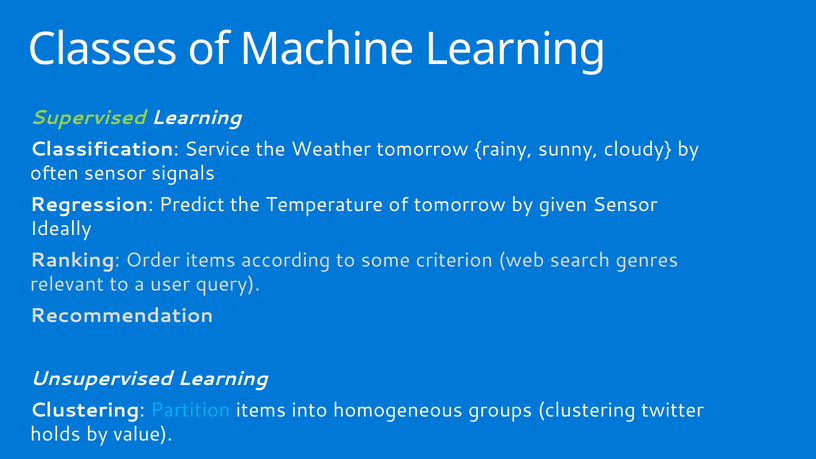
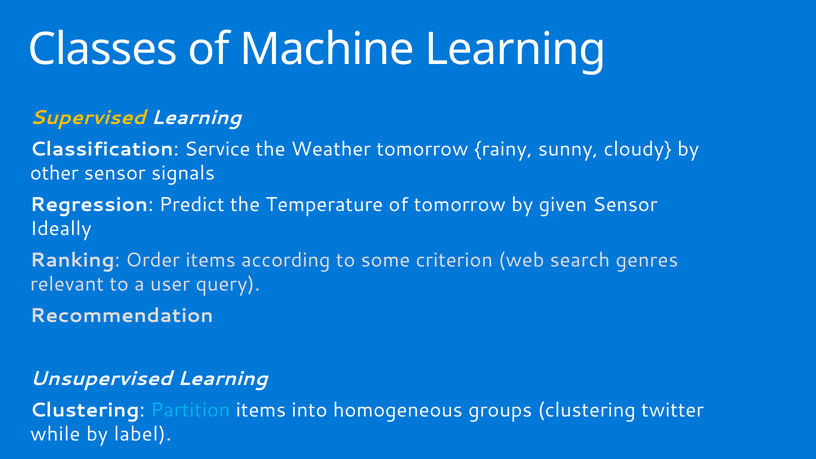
Supervised colour: light green -> yellow (88, 118)
often: often -> other (54, 173)
holds: holds -> while (55, 434)
value: value -> label (143, 434)
